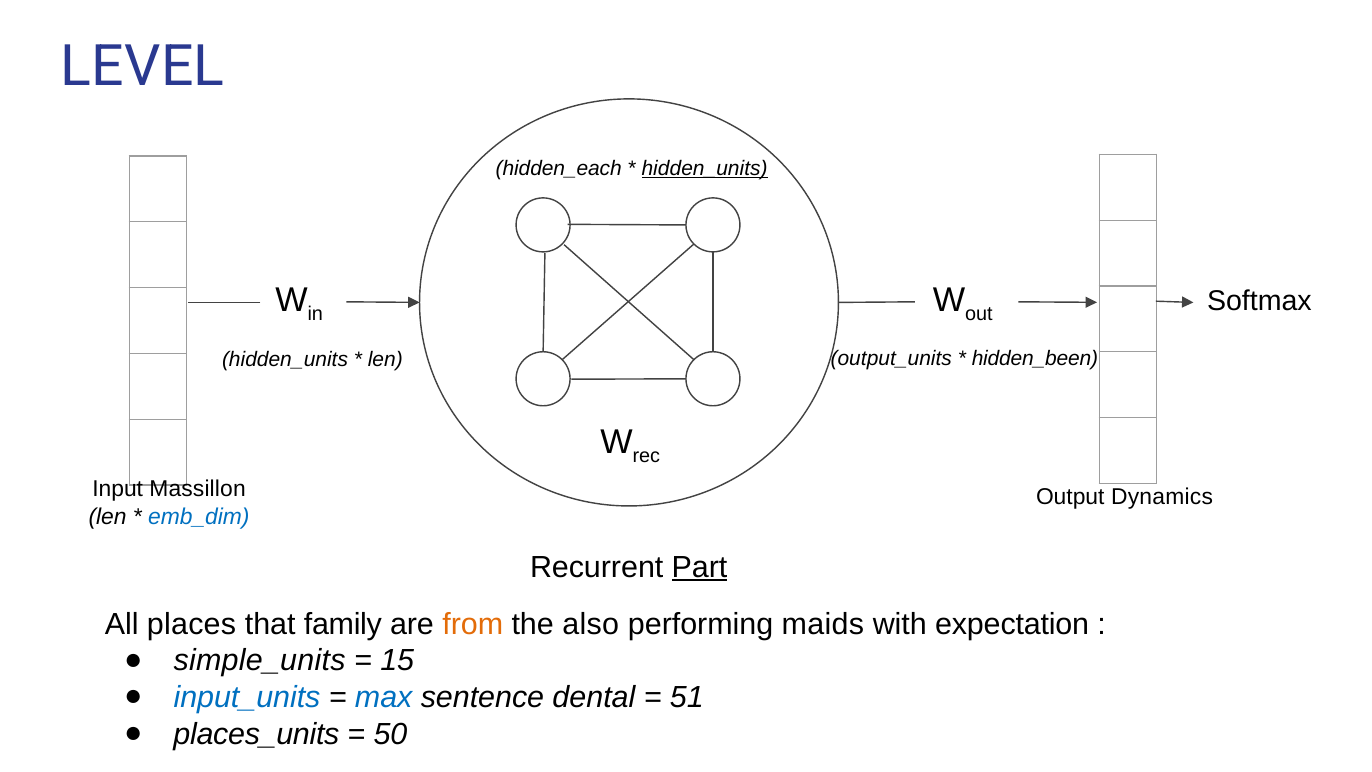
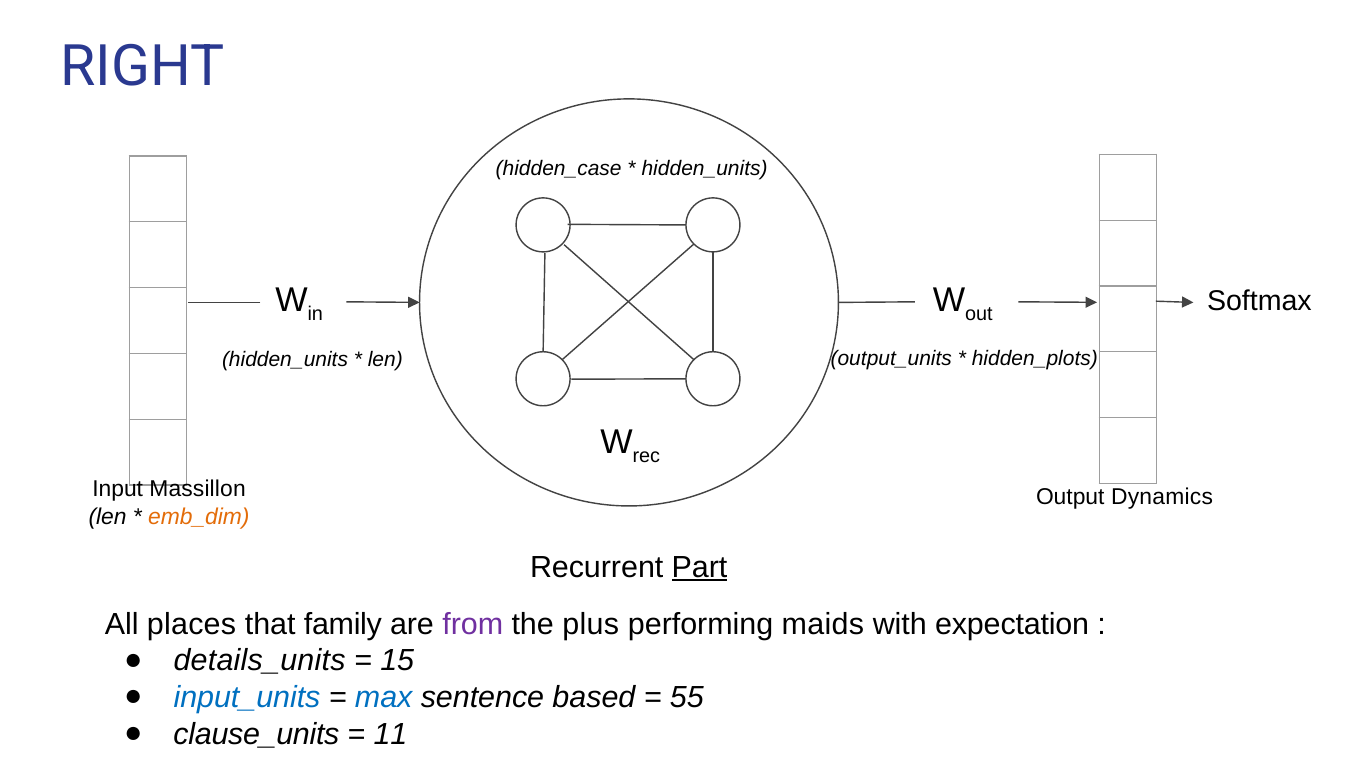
LEVEL: LEVEL -> RIGHT (143, 67)
hidden_each: hidden_each -> hidden_case (559, 169)
hidden_units underline: present -> none (705, 169)
hidden_been: hidden_been -> hidden_plots (1035, 358)
emb_dim colour: blue -> orange (199, 517)
from colour: orange -> purple (473, 624)
also: also -> plus (591, 624)
simple_units: simple_units -> details_units (260, 661)
dental: dental -> based (594, 697)
51: 51 -> 55 (687, 697)
places_units: places_units -> clause_units (256, 734)
50: 50 -> 11 (390, 734)
